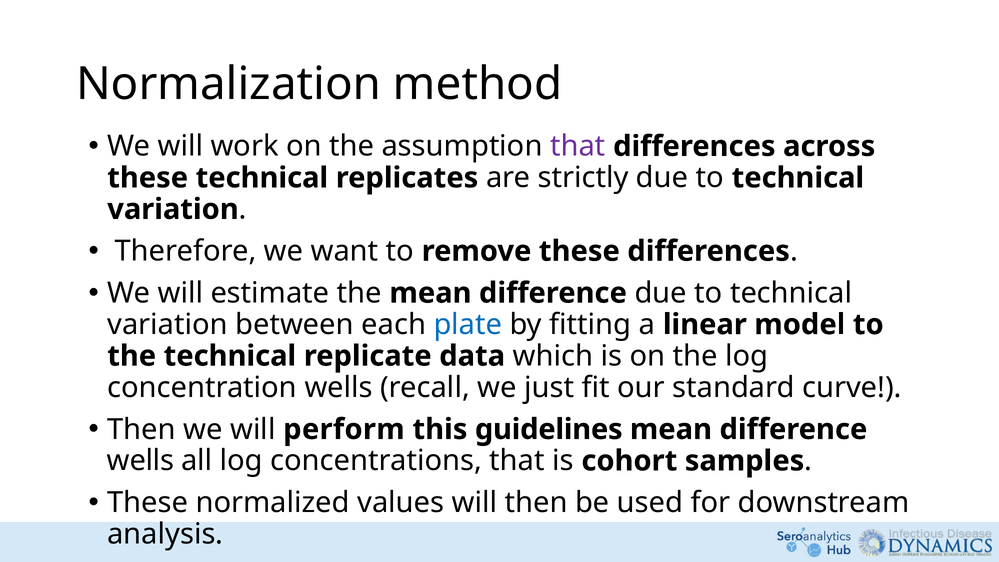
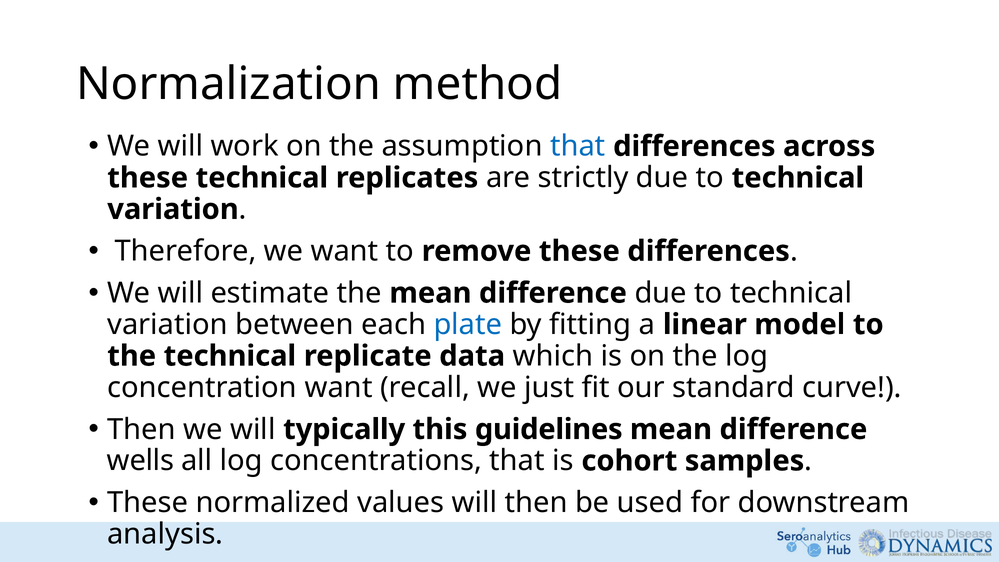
that colour: purple -> blue (578, 146)
concentration wells: wells -> want (339, 387)
perform: perform -> typically (344, 429)
